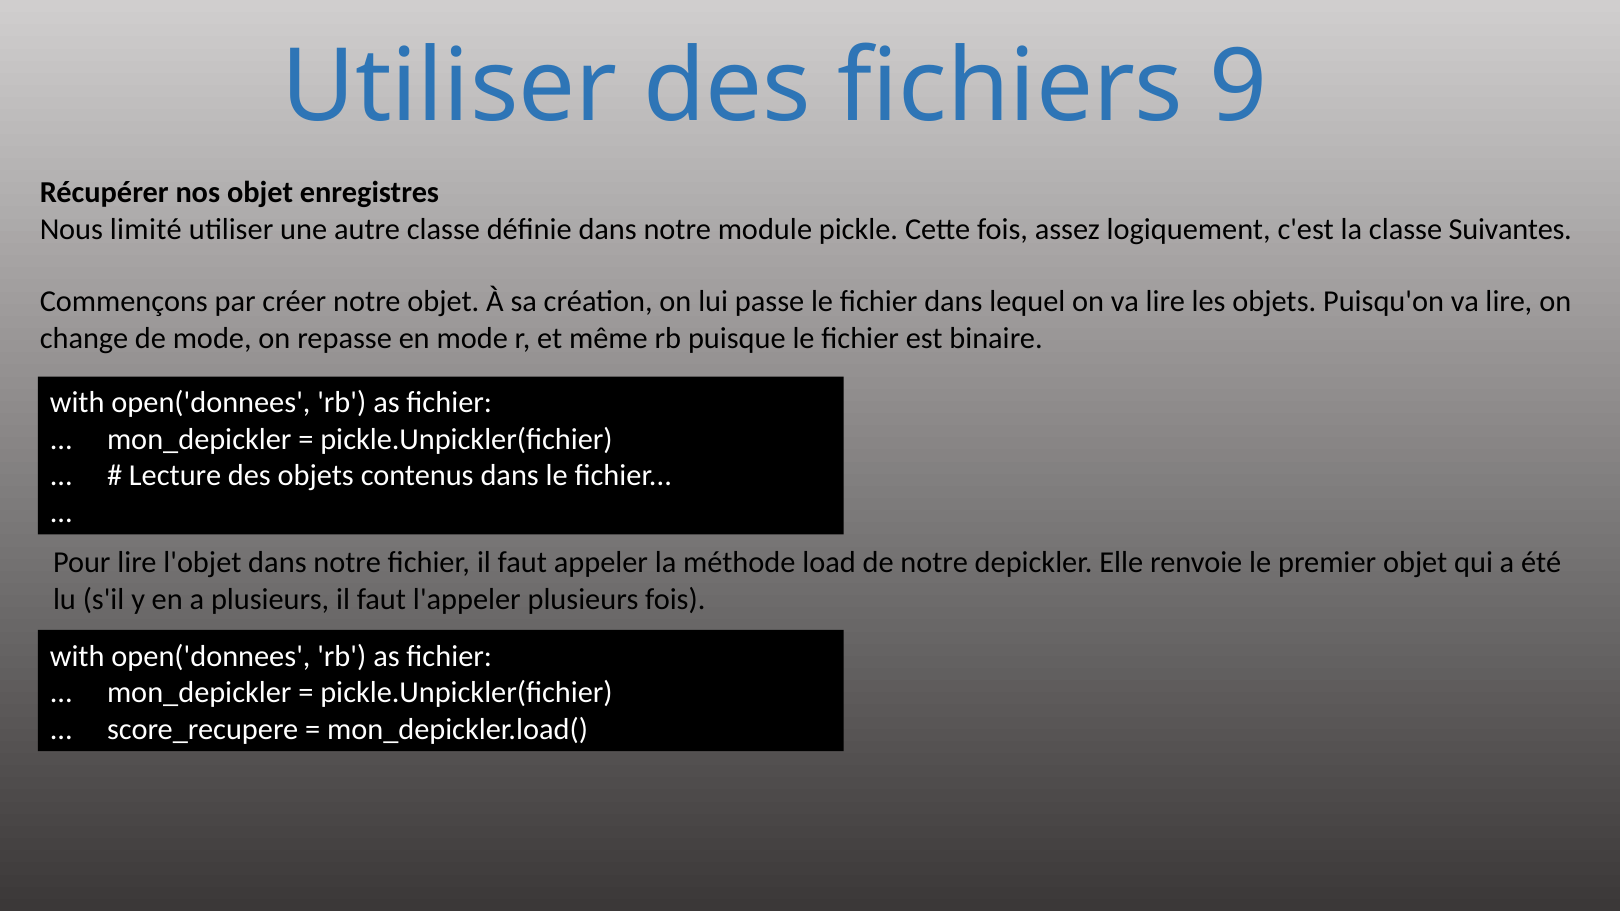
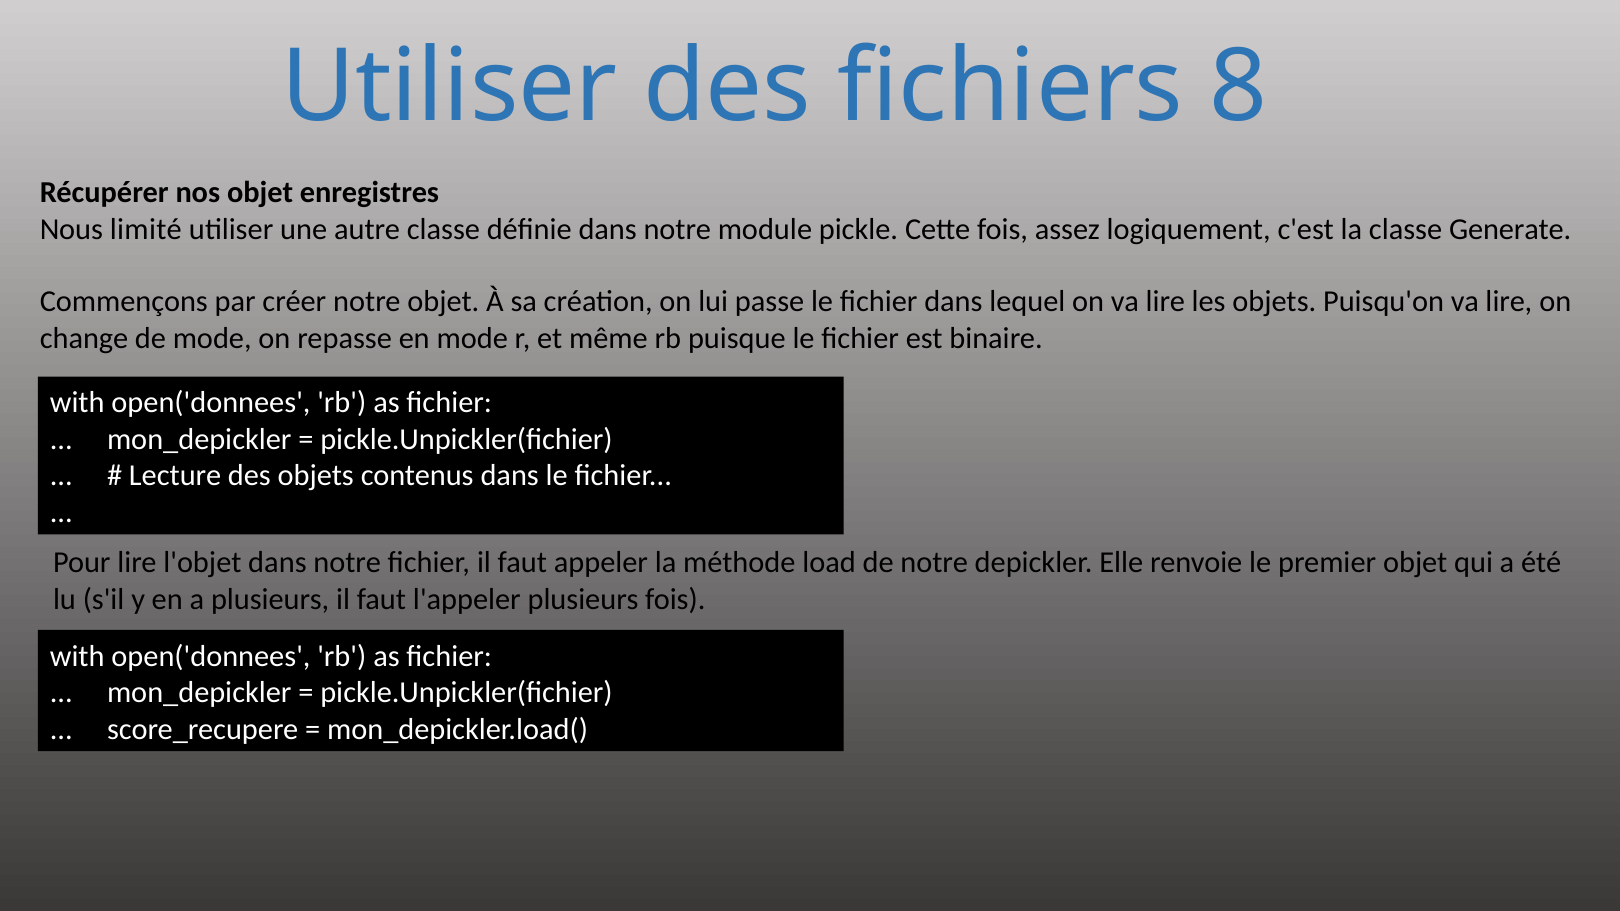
9: 9 -> 8 (1239, 87)
Suivantes: Suivantes -> Generate (1510, 229)
